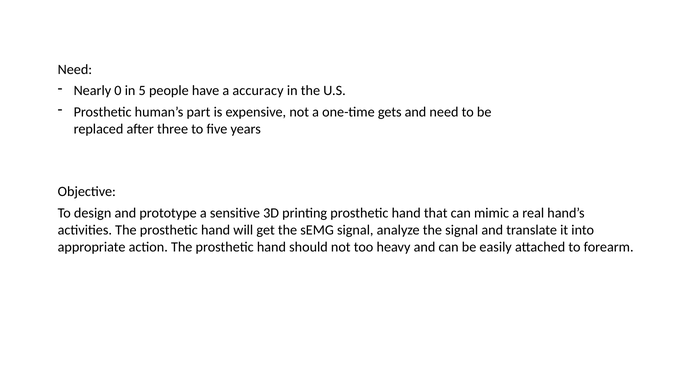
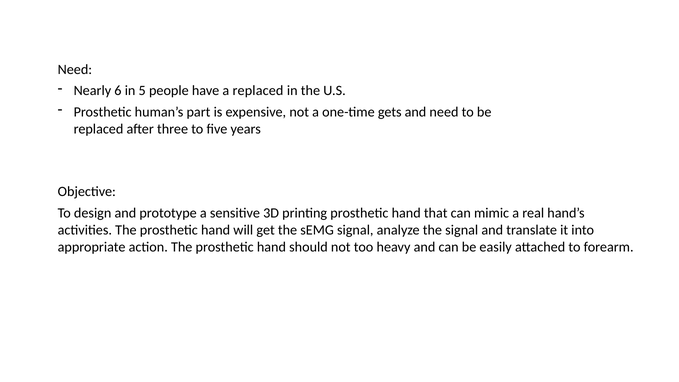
0: 0 -> 6 (118, 91)
a accuracy: accuracy -> replaced (258, 91)
